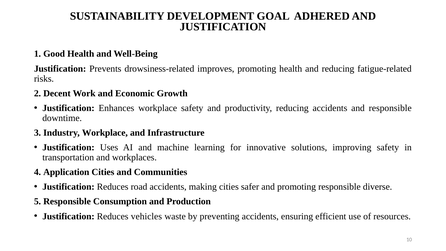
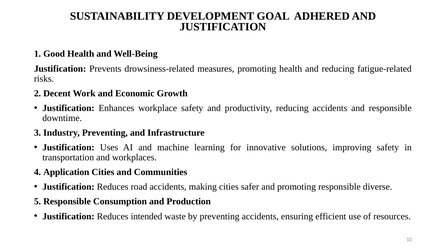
improves: improves -> measures (216, 69)
Industry Workplace: Workplace -> Preventing (105, 133)
vehicles: vehicles -> intended (147, 216)
